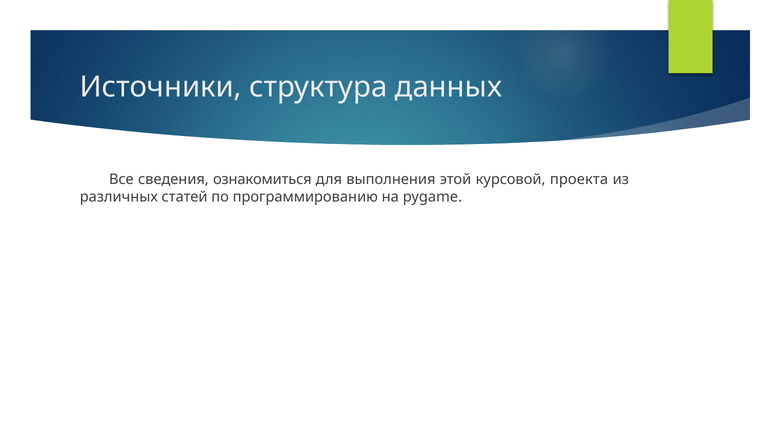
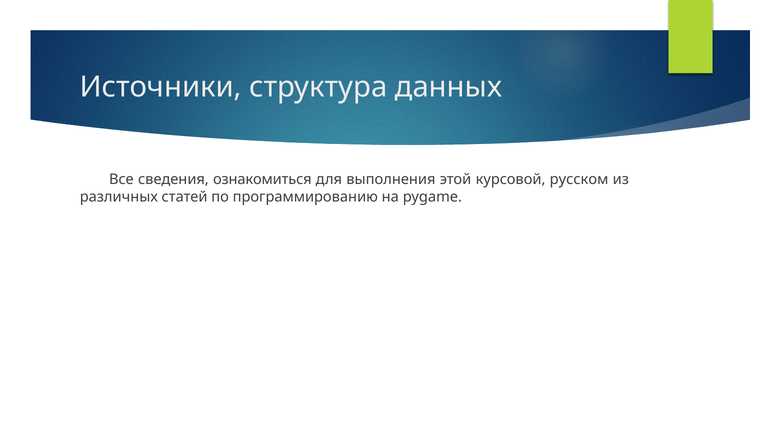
проекта: проекта -> русском (579, 180)
